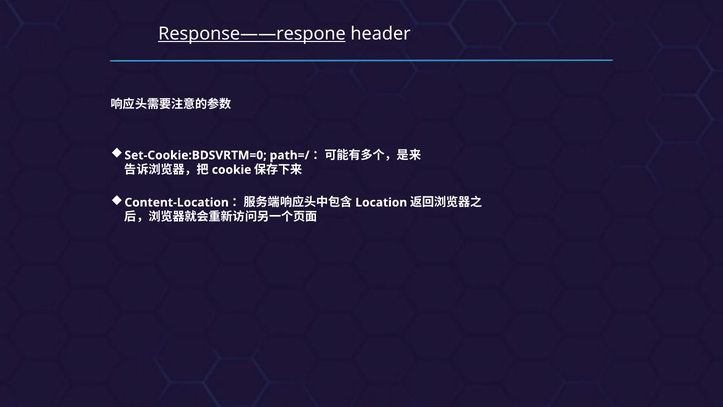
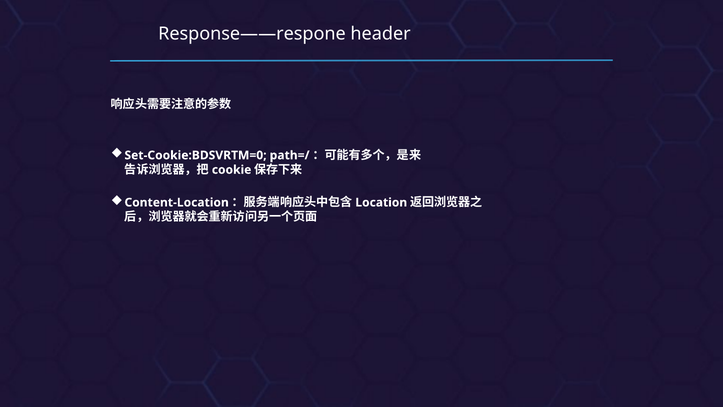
Response——respone underline: present -> none (252, 34)
